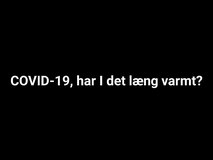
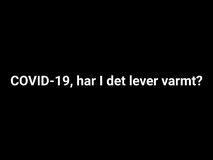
læng: læng -> lever (144, 81)
